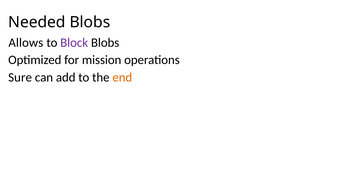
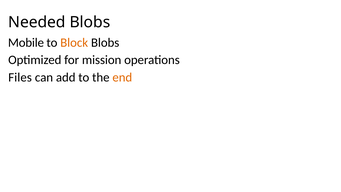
Allows: Allows -> Mobile (26, 43)
Block colour: purple -> orange (74, 43)
Sure: Sure -> Files (20, 77)
